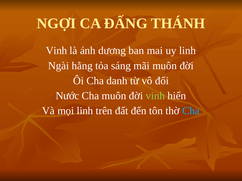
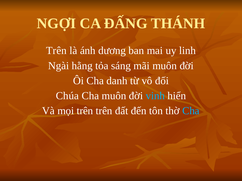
Vinh: Vinh -> Trên (56, 51)
Nước: Nước -> Chúa (67, 96)
vinh colour: light green -> light blue (155, 96)
mọi linh: linh -> trên (85, 111)
